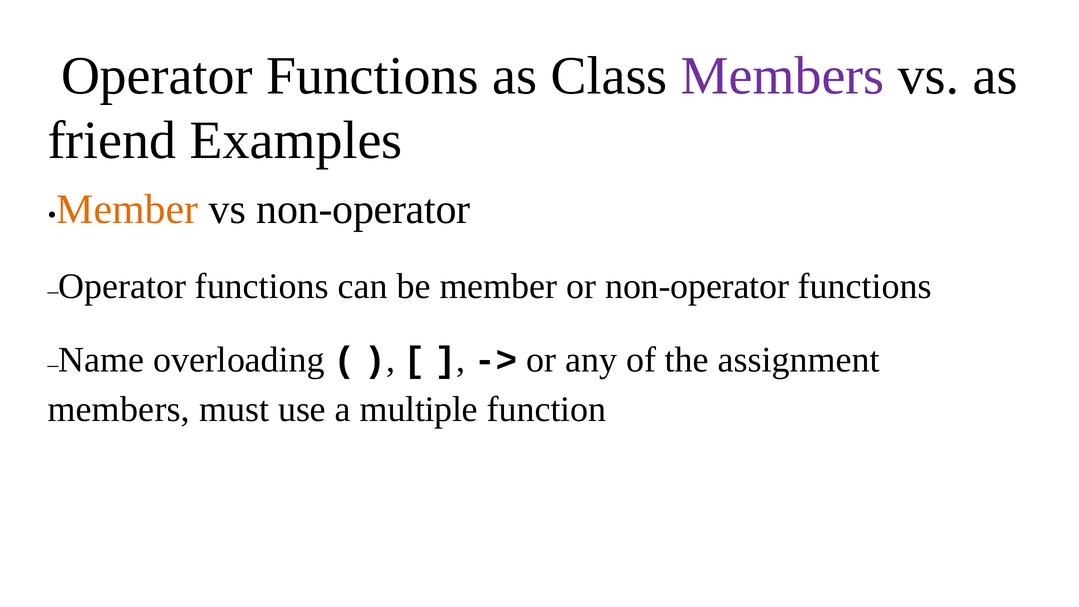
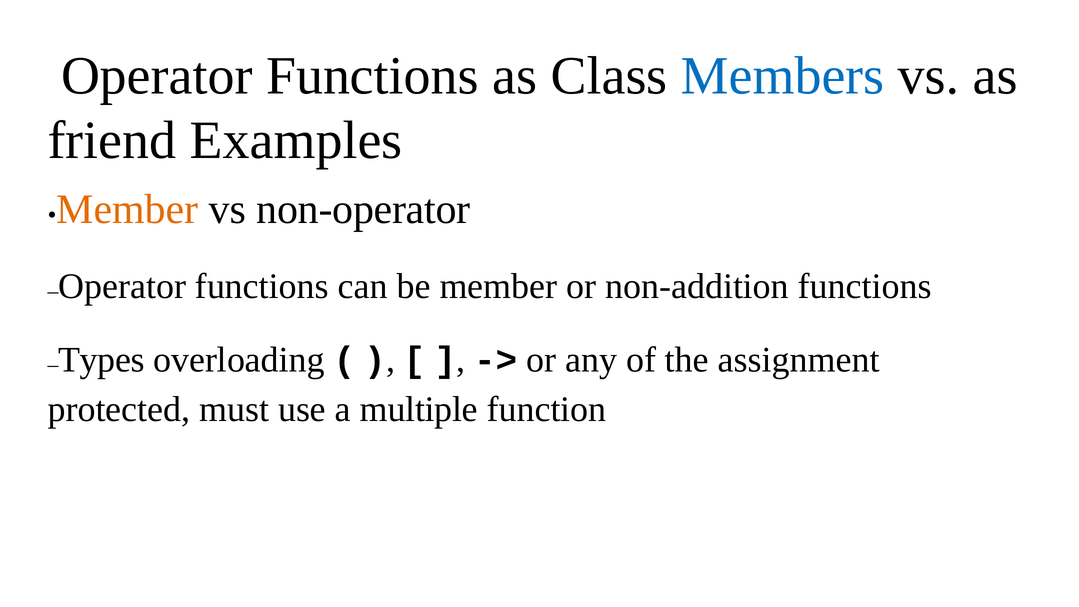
Members colour: purple -> blue (783, 76)
or non-operator: non-operator -> non-addition (697, 286)
Name: Name -> Types (101, 360)
members: members -> protected (119, 409)
